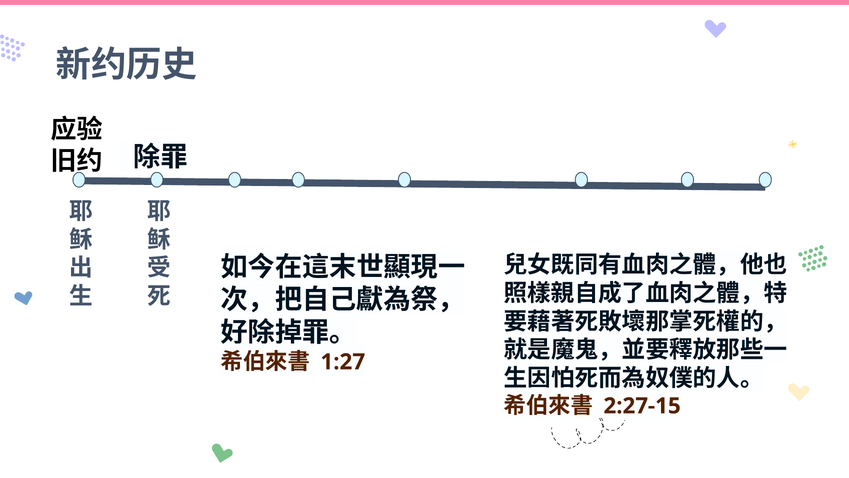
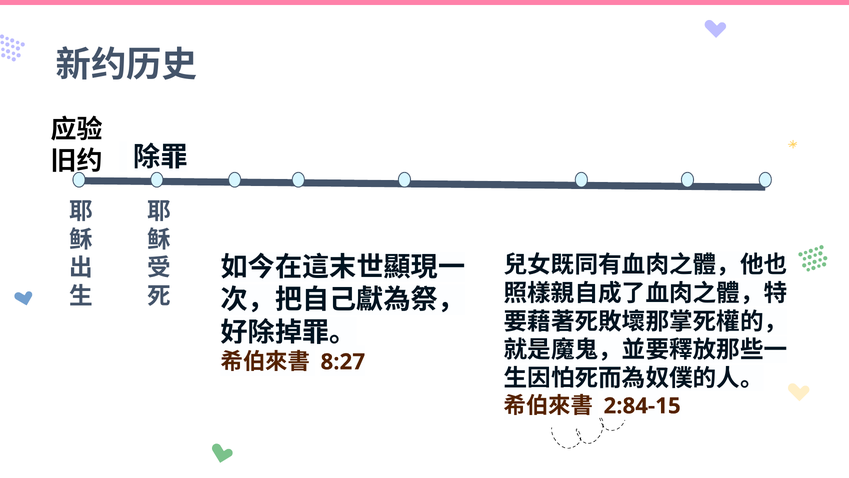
1:27: 1:27 -> 8:27 (343, 362)
2:27-15: 2:27-15 -> 2:84-15 (642, 406)
